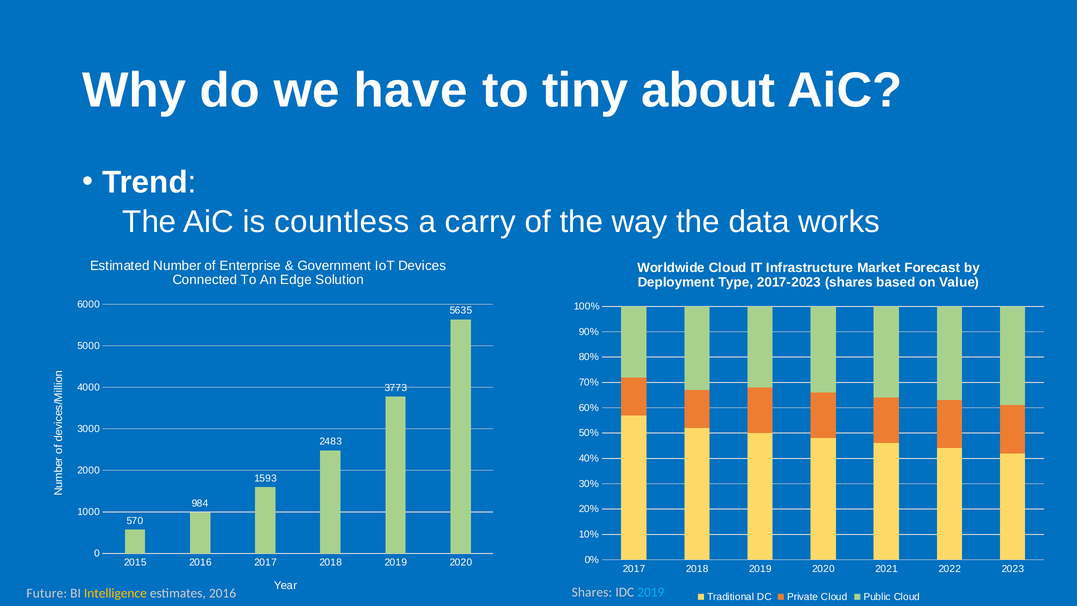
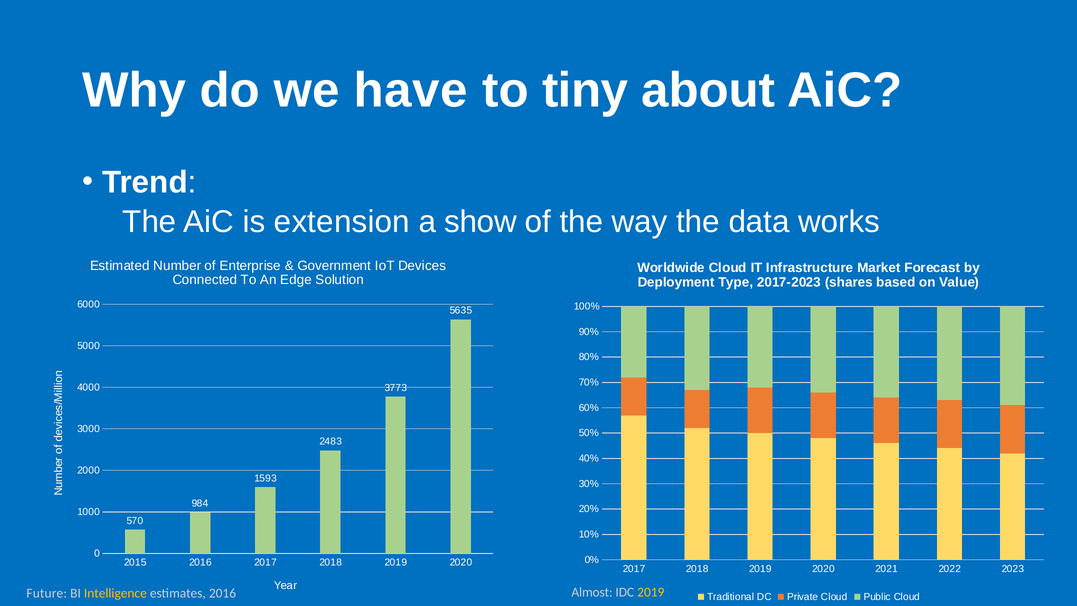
countless: countless -> extension (342, 222)
carry: carry -> show (481, 222)
2016 Shares: Shares -> Almost (592, 592)
2019 colour: light blue -> yellow (651, 592)
